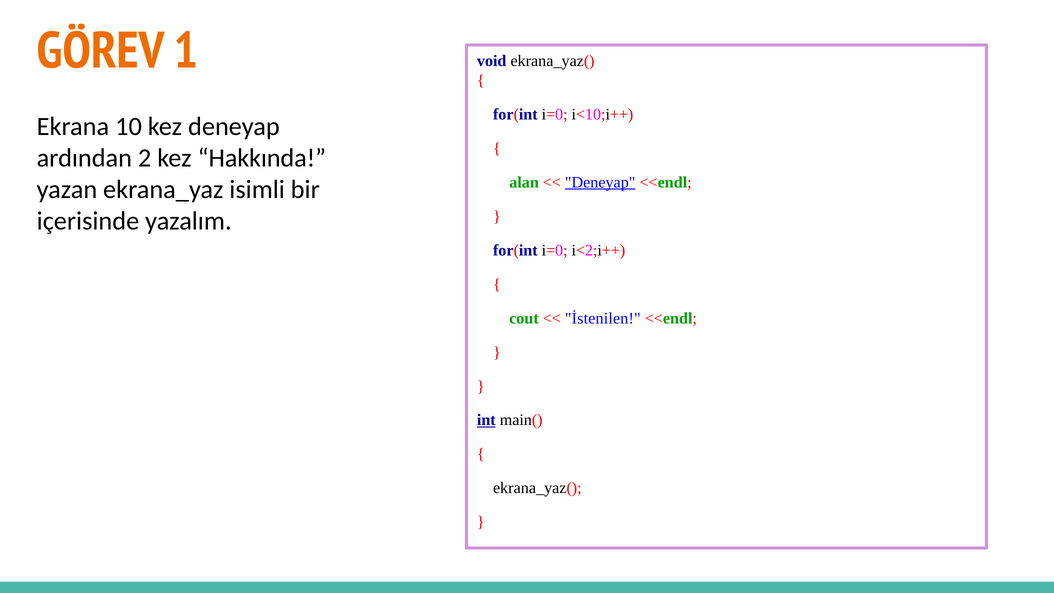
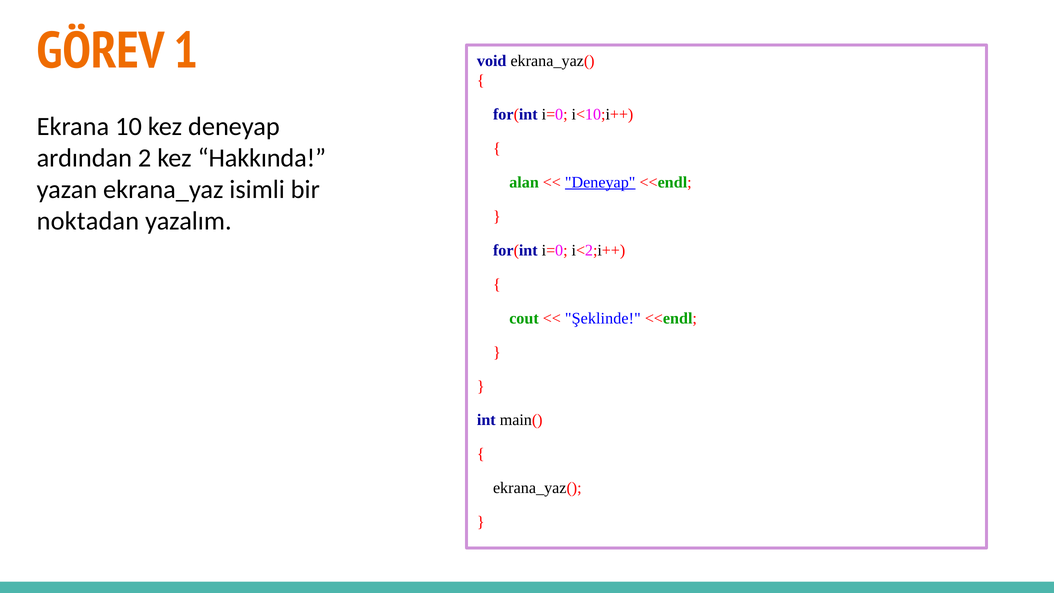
içerisinde: içerisinde -> noktadan (88, 221)
İstenilen: İstenilen -> Şeklinde (603, 318)
int underline: present -> none (486, 420)
